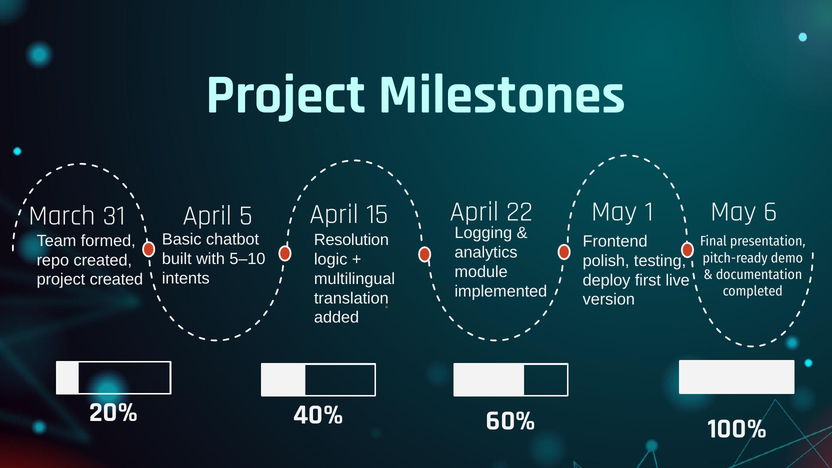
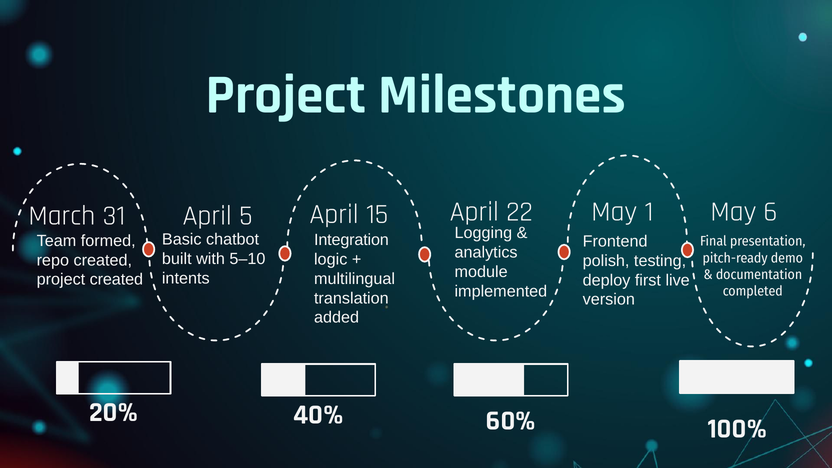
Resolution: Resolution -> Integration (351, 240)
